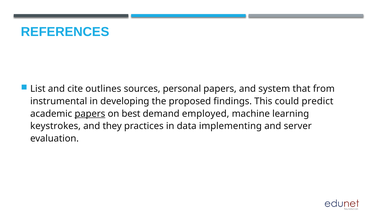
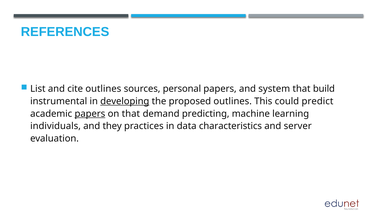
from: from -> build (324, 89)
developing underline: none -> present (125, 101)
proposed findings: findings -> outlines (233, 101)
on best: best -> that (131, 114)
employed: employed -> predicting (206, 114)
keystrokes: keystrokes -> individuals (56, 126)
implementing: implementing -> characteristics (230, 126)
